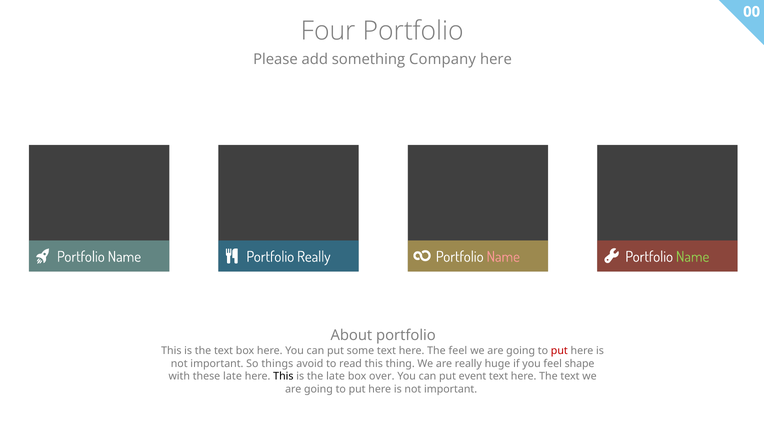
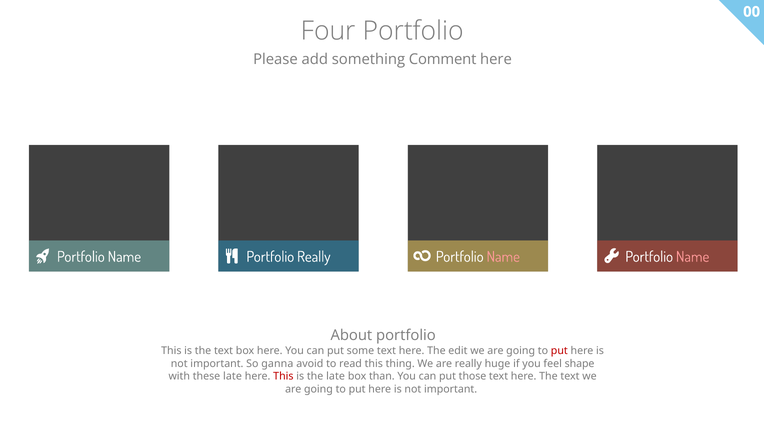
Company: Company -> Comment (443, 59)
Name colour: light green -> pink (693, 257)
The feel: feel -> edit (458, 351)
things: things -> ganna (277, 363)
This colour: black -> red (283, 376)
over: over -> than (382, 376)
event: event -> those (473, 376)
